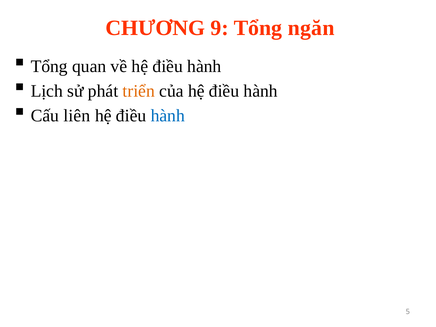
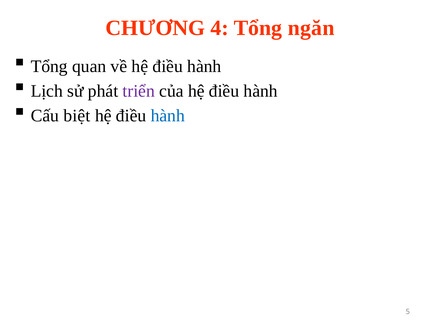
9: 9 -> 4 (220, 28)
triển colour: orange -> purple (139, 91)
liên: liên -> biệt (77, 116)
